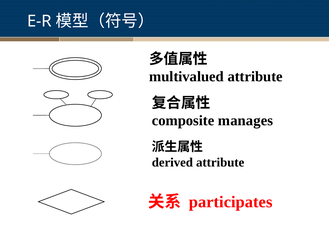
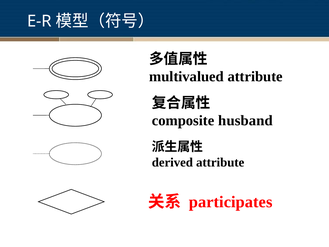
manages: manages -> husband (245, 120)
